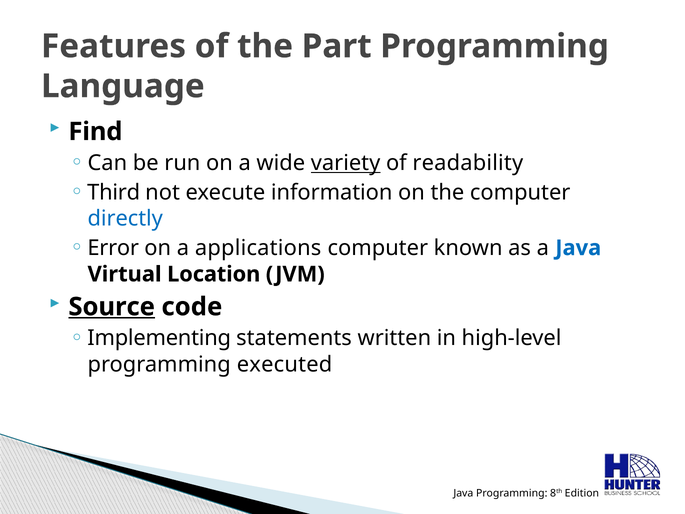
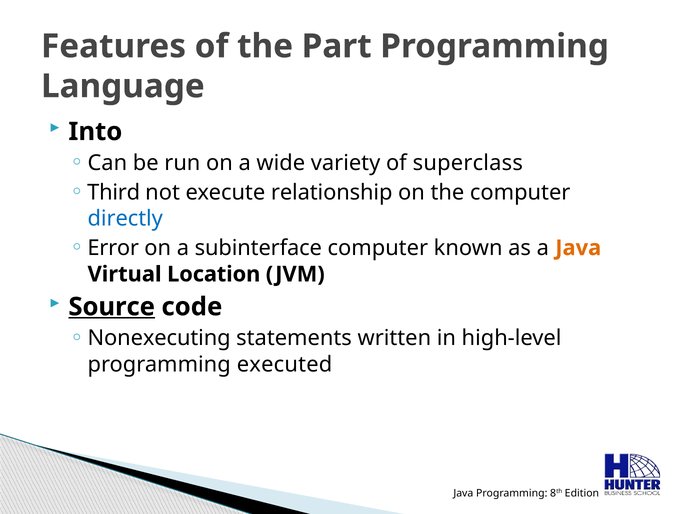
Find: Find -> Into (95, 132)
variety underline: present -> none (346, 163)
readability: readability -> superclass (468, 163)
information: information -> relationship (332, 192)
applications: applications -> subinterface (258, 248)
Java colour: blue -> orange (578, 248)
Implementing: Implementing -> Nonexecuting (159, 338)
